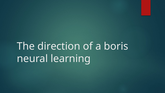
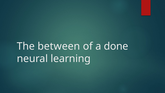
direction: direction -> between (59, 46)
boris: boris -> done (116, 46)
